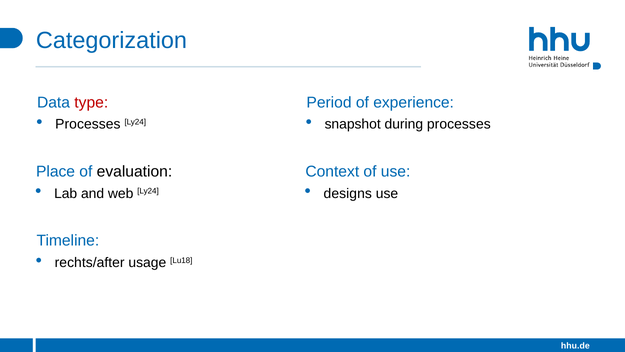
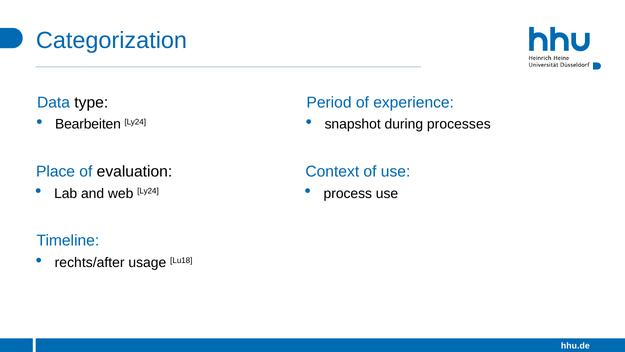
type colour: red -> black (91, 102)
Processes: Processes -> Bearbeiten (88, 124)
designs: designs -> process (348, 193)
